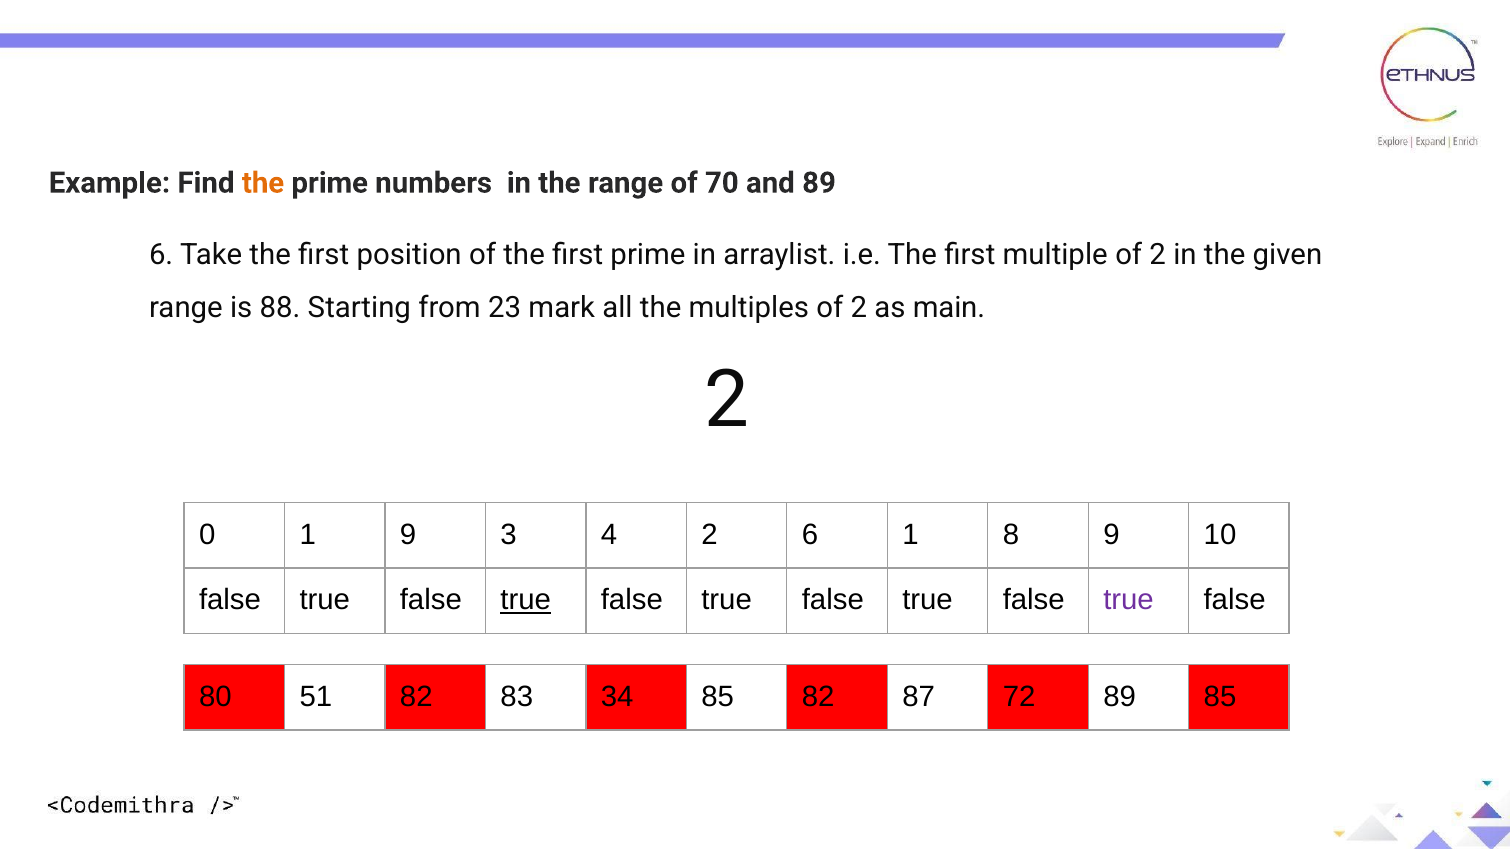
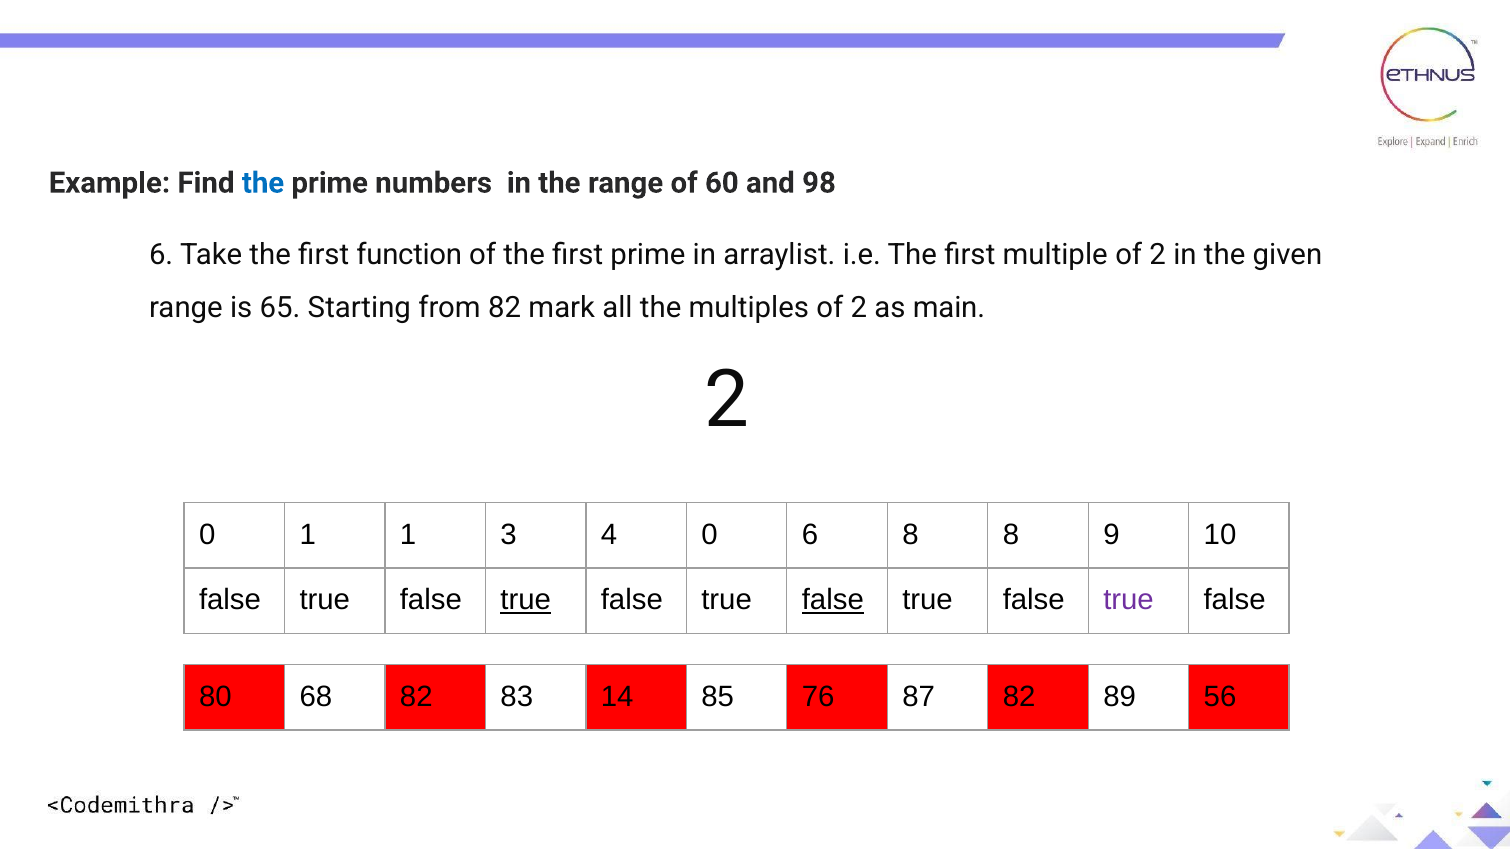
the colour: orange -> blue (263, 183)
70: 70 -> 60 (722, 183)
and 89: 89 -> 98 (819, 183)
position: position -> function (409, 255)
88: 88 -> 65 (280, 308)
from 23: 23 -> 82 (505, 308)
1 9: 9 -> 1 (408, 535)
4 2: 2 -> 0 (710, 535)
6 1: 1 -> 8 (910, 535)
false underline: none -> present (833, 600)
51: 51 -> 68 (316, 697)
34: 34 -> 14 (617, 697)
85 82: 82 -> 76 (818, 697)
87 72: 72 -> 82 (1019, 697)
89 85: 85 -> 56 (1220, 697)
